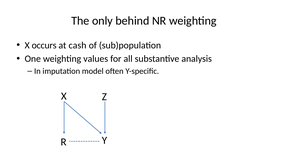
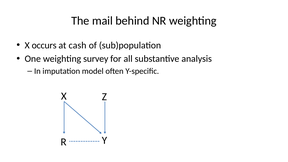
only: only -> mail (102, 21)
values: values -> survey (96, 59)
